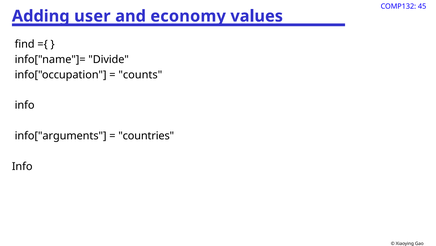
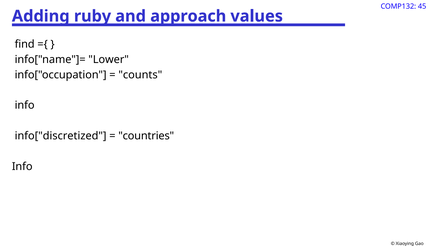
user: user -> ruby (92, 16)
economy: economy -> approach (188, 16)
Divide: Divide -> Lower (109, 59)
info["arguments: info["arguments -> info["discretized (61, 136)
